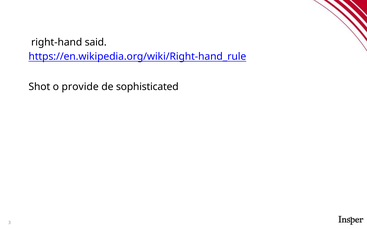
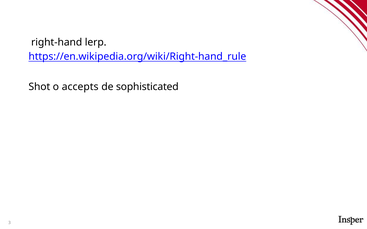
said: said -> lerp (96, 42)
provide: provide -> accepts (80, 87)
